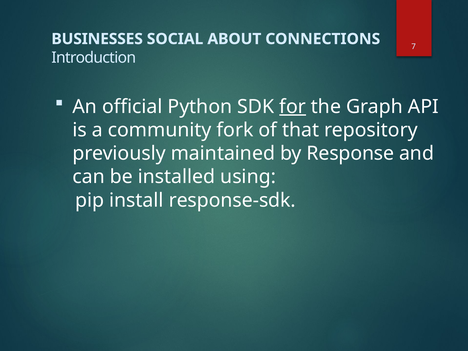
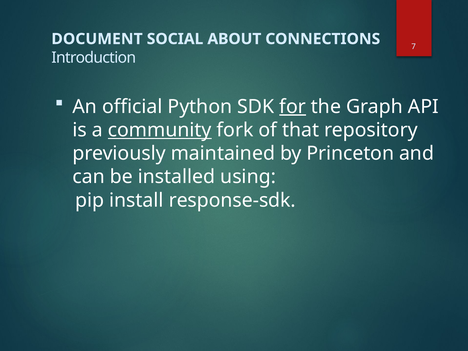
BUSINESSES: BUSINESSES -> DOCUMENT (97, 39)
community underline: none -> present (160, 130)
Response: Response -> Princeton (350, 153)
